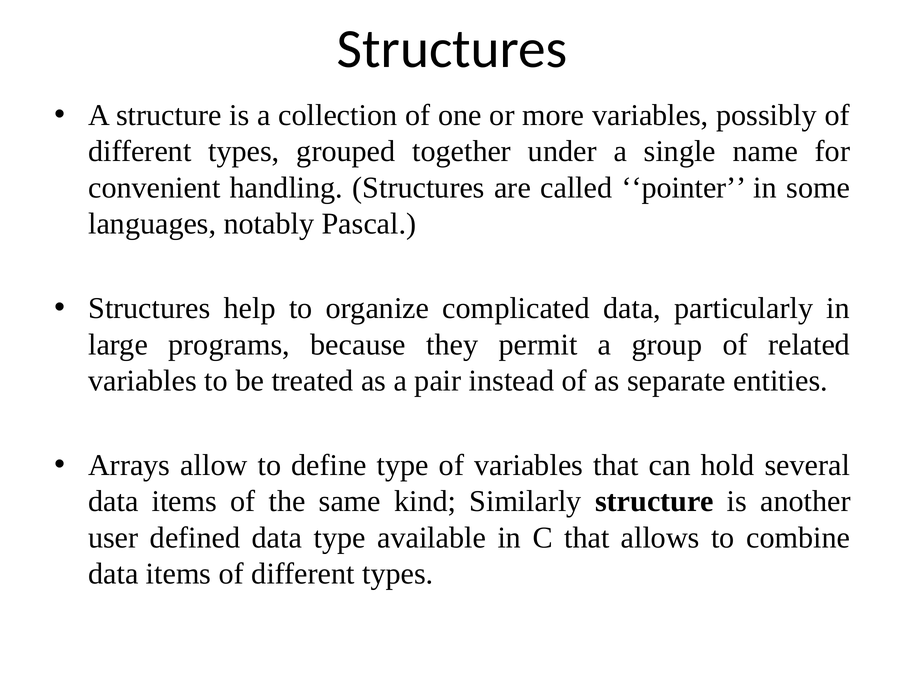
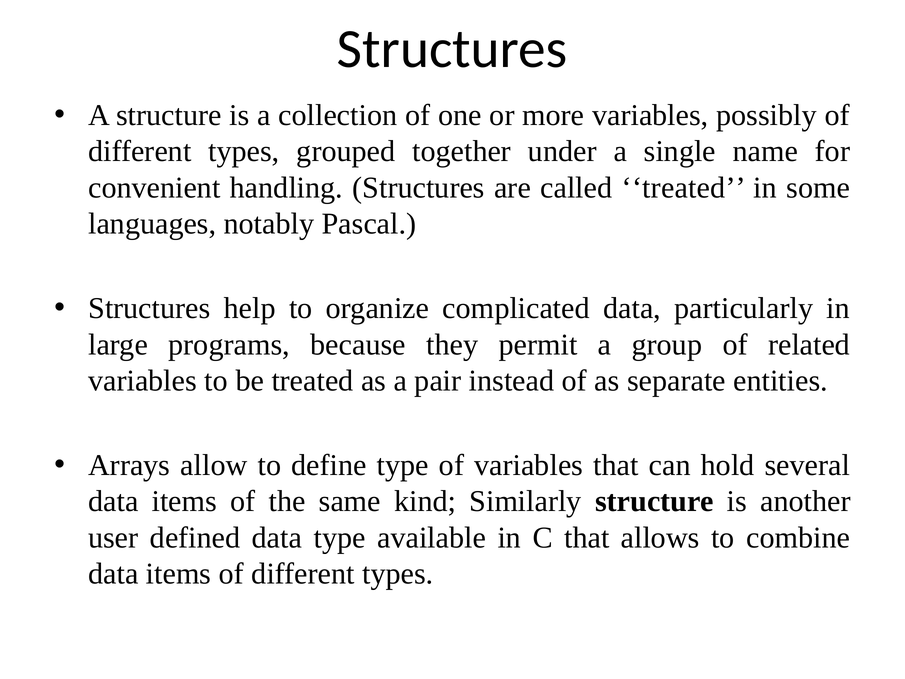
called pointer: pointer -> treated (684, 188)
